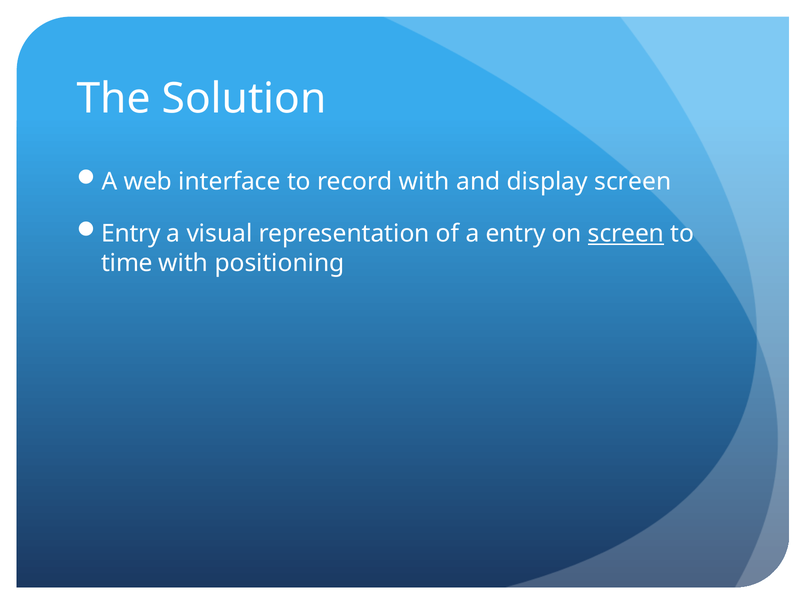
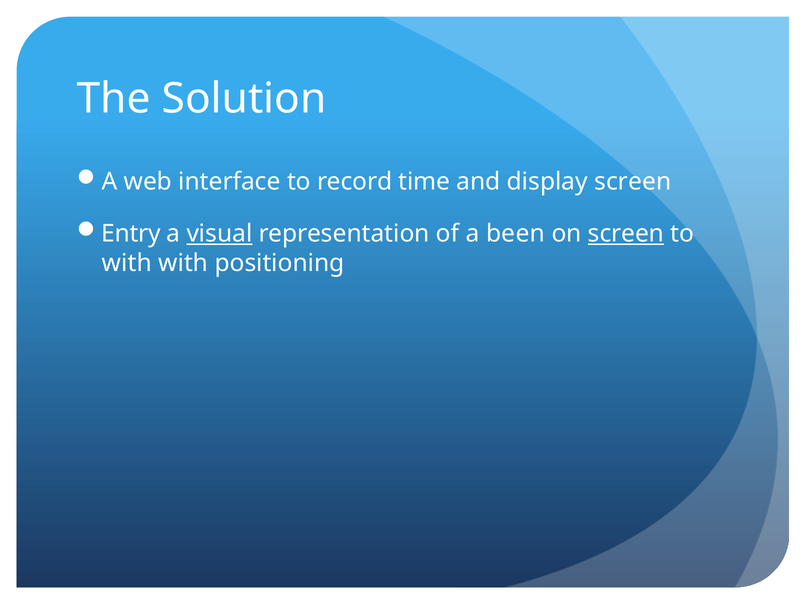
record with: with -> time (424, 182)
visual underline: none -> present (219, 234)
a entry: entry -> been (515, 234)
time: time -> with (127, 263)
